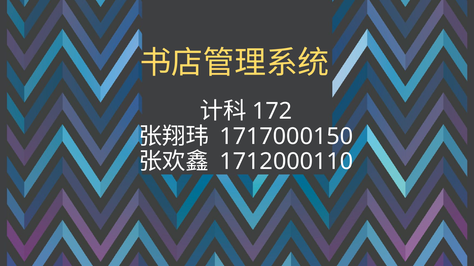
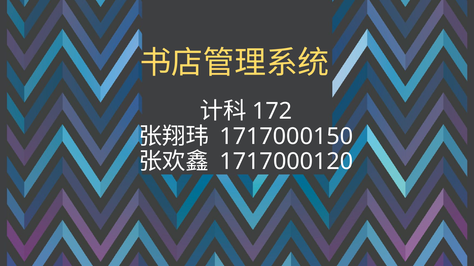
1712000110: 1712000110 -> 1717000120 (286, 162)
